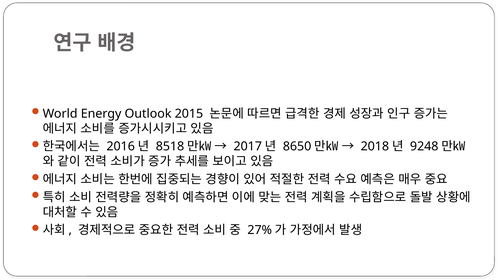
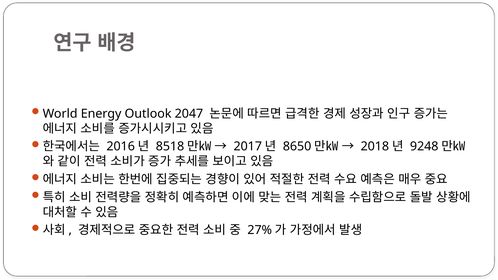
2015: 2015 -> 2047 (189, 114)
